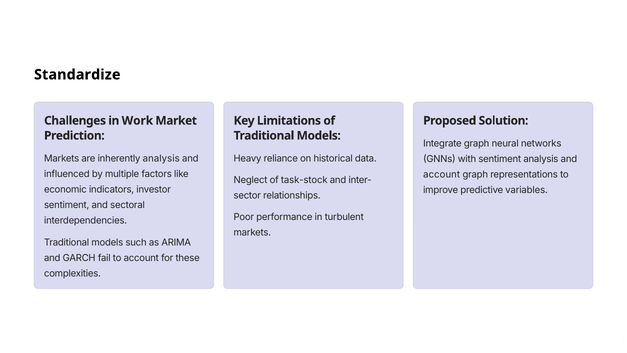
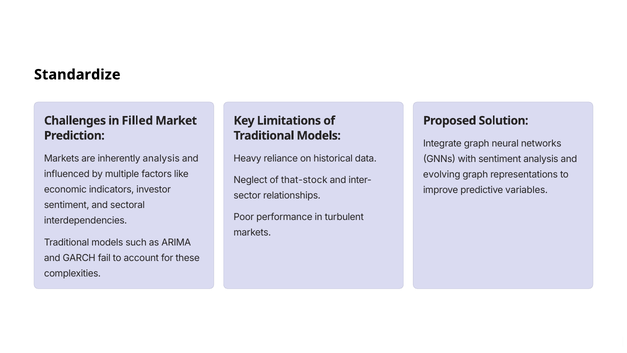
Work: Work -> Filled (137, 121)
account: account -> evolving (442, 174)
task-stock: task-stock -> that-stock (304, 180)
